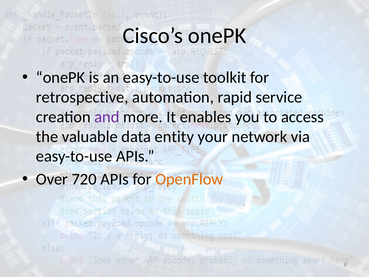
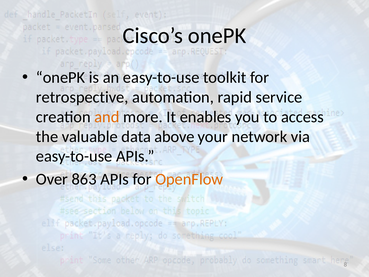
and colour: purple -> orange (107, 117)
entity: entity -> above (174, 136)
720: 720 -> 863 (84, 179)
